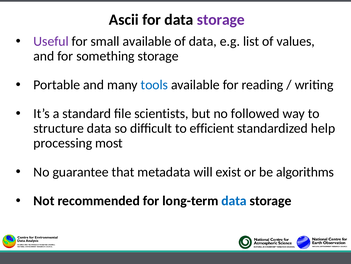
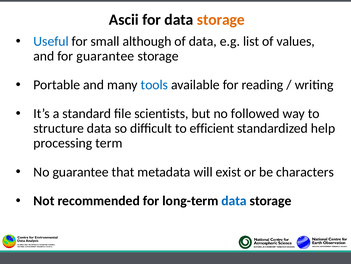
storage colour: purple -> orange (221, 20)
Useful colour: purple -> blue (51, 41)
small available: available -> although (147, 41)
for something: something -> guarantee (105, 56)
most: most -> term (109, 143)
algorithms: algorithms -> characters (305, 172)
